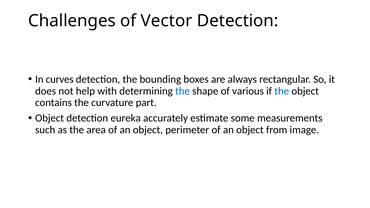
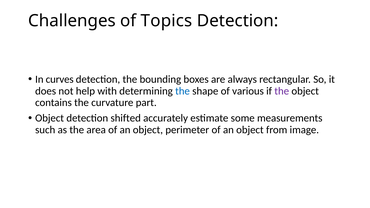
Vector: Vector -> Topics (167, 21)
the colour: blue -> purple (282, 91)
eureka: eureka -> shifted (126, 118)
